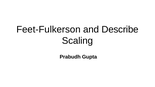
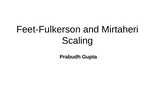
Describe: Describe -> Mirtaheri (120, 29)
